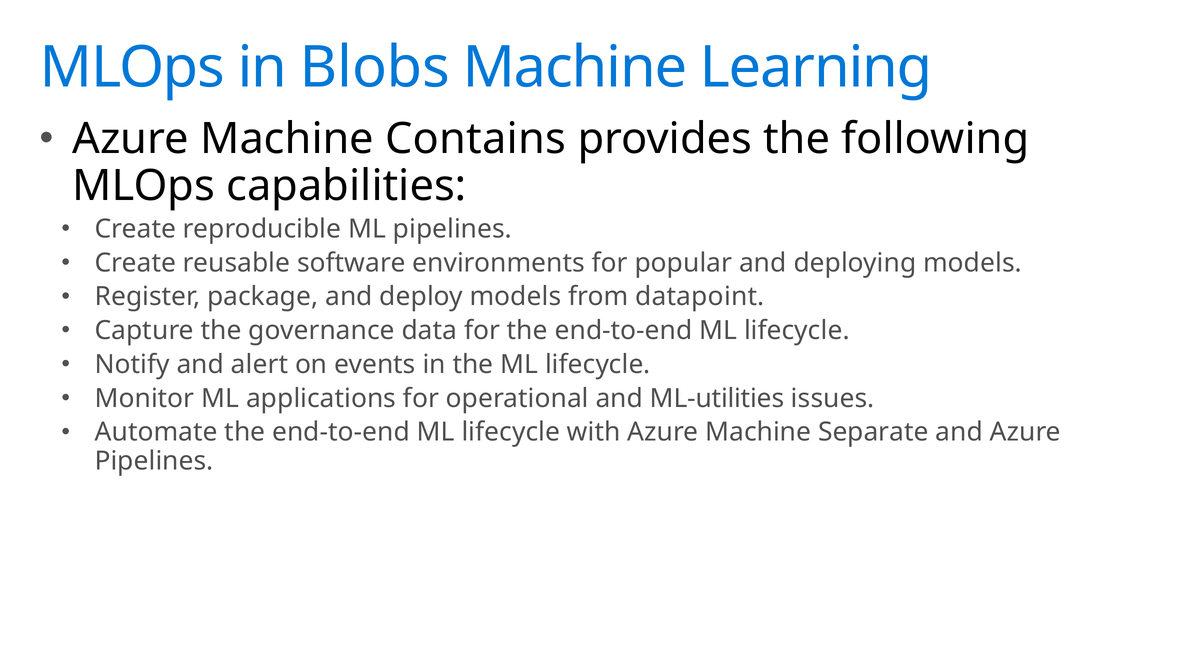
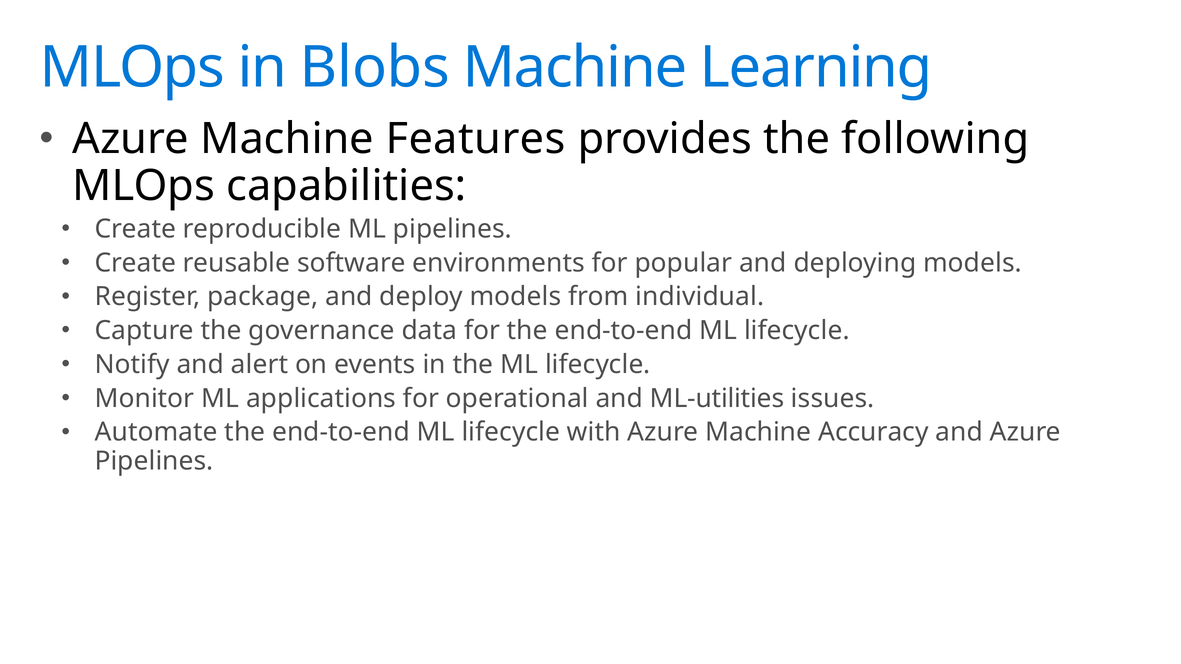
Contains: Contains -> Features (476, 139)
datapoint: datapoint -> individual (700, 297)
Separate: Separate -> Accuracy (873, 432)
